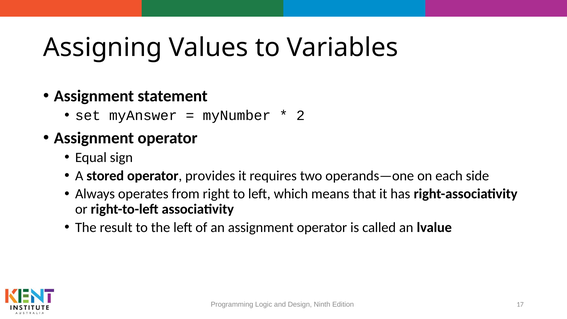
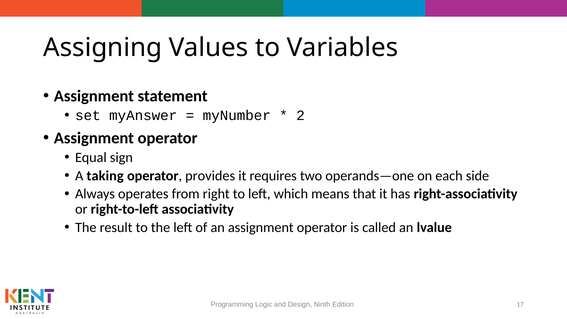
stored: stored -> taking (105, 176)
